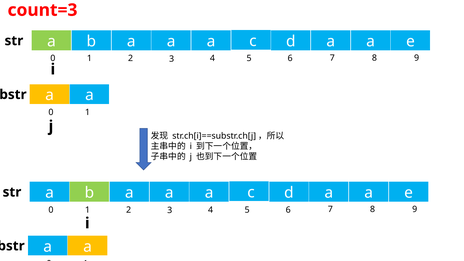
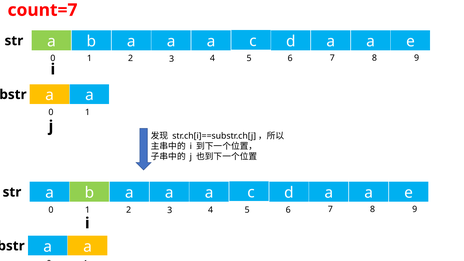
count=3: count=3 -> count=7 (42, 10)
